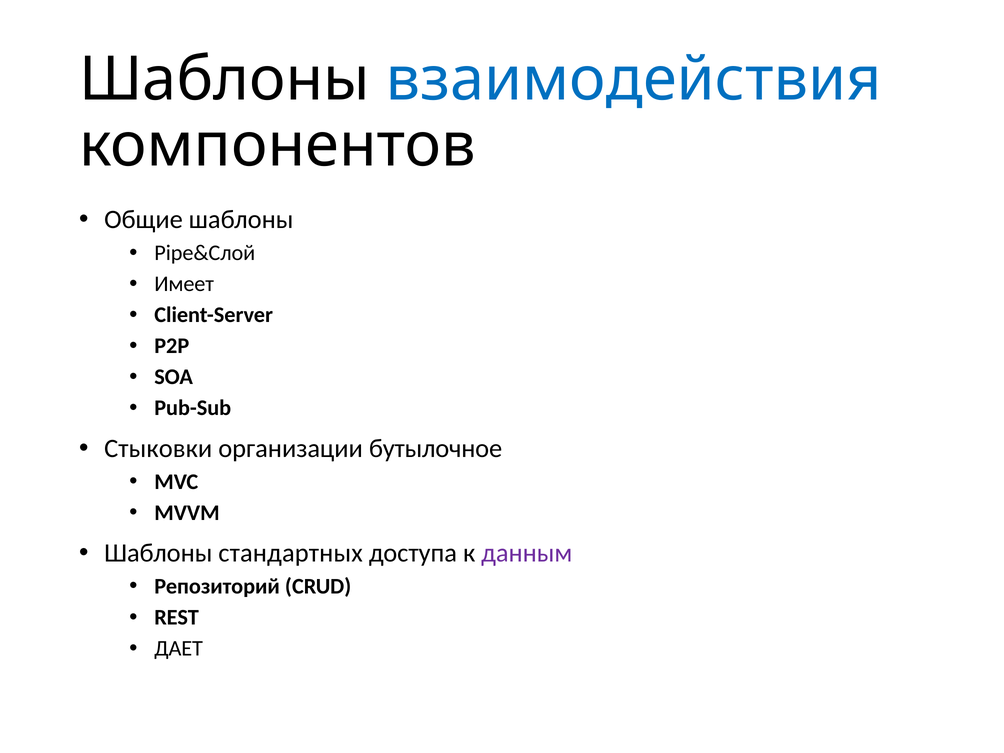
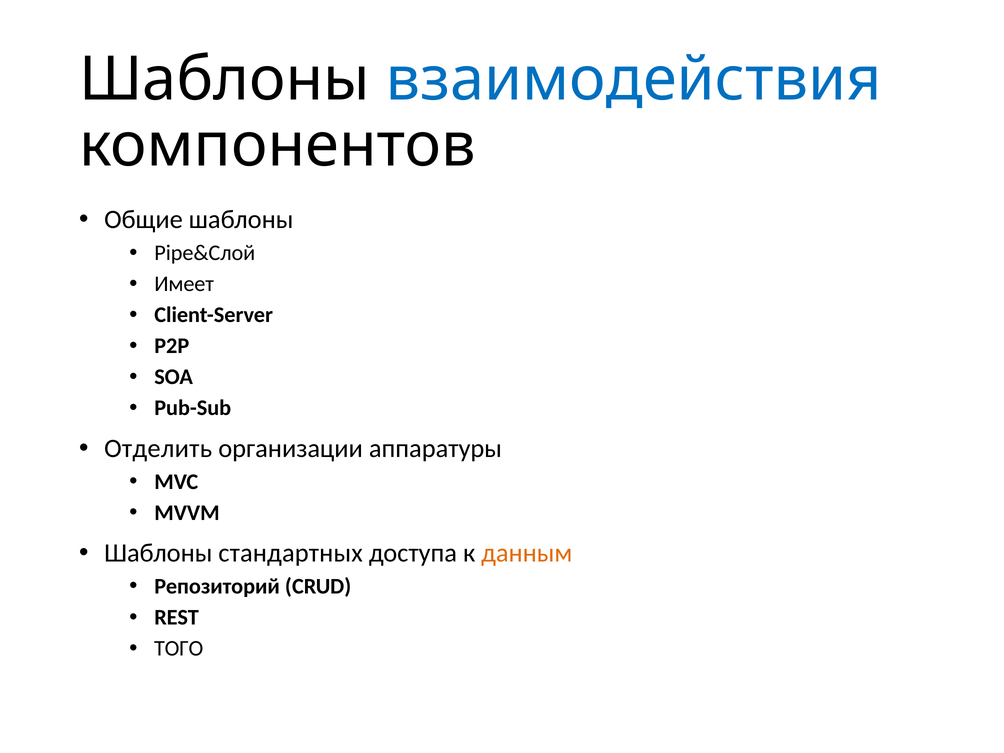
Стыковки: Стыковки -> Отделить (158, 448)
бутылочное: бутылочное -> аппаратуры (435, 448)
данным colour: purple -> orange (527, 553)
ДАЕТ: ДАЕТ -> ТОГО (179, 648)
